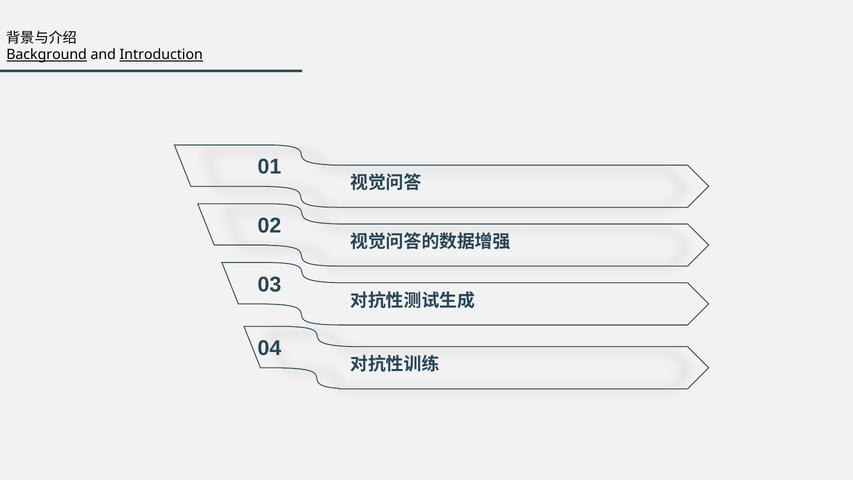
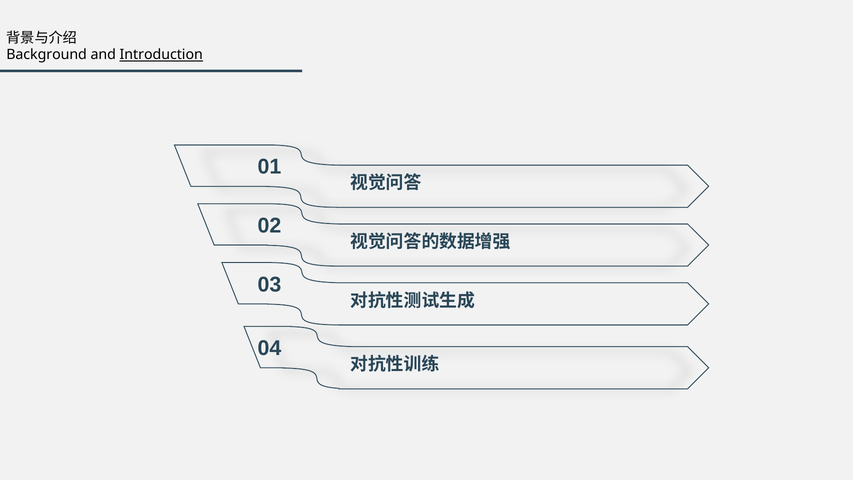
Background underline: present -> none (47, 55)
